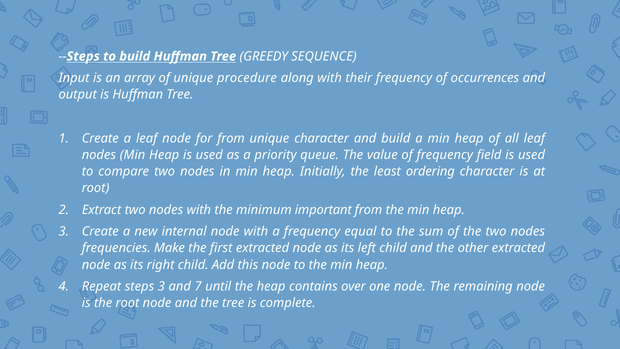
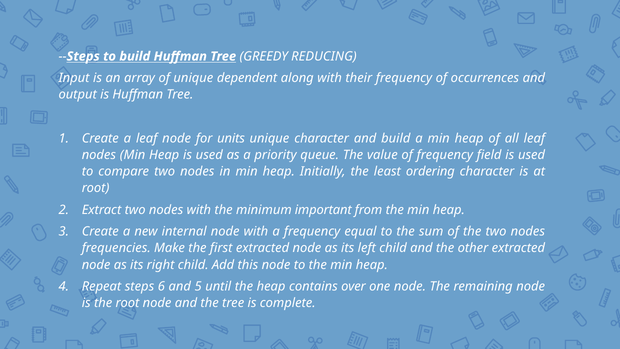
SEQUENCE: SEQUENCE -> REDUCING (324, 56)
procedure: procedure -> dependent (247, 78)
for from: from -> units (231, 138)
steps 3: 3 -> 6 (161, 286)
7: 7 -> 5 (198, 286)
